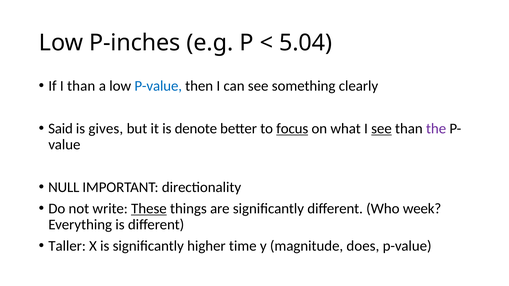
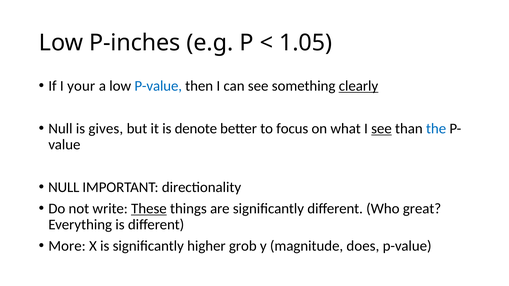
5.04: 5.04 -> 1.05 (306, 43)
I than: than -> your (81, 86)
clearly underline: none -> present (358, 86)
Said: Said -> Null (60, 129)
focus underline: present -> none (292, 129)
the colour: purple -> blue (436, 129)
week: week -> great (422, 209)
Taller: Taller -> More (67, 246)
time: time -> grob (243, 246)
